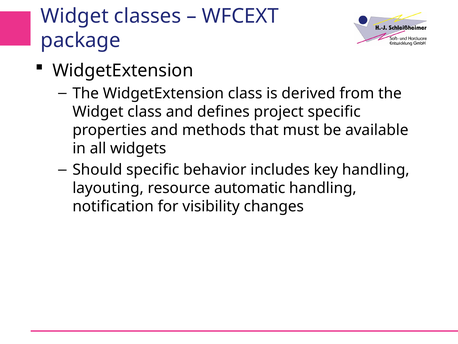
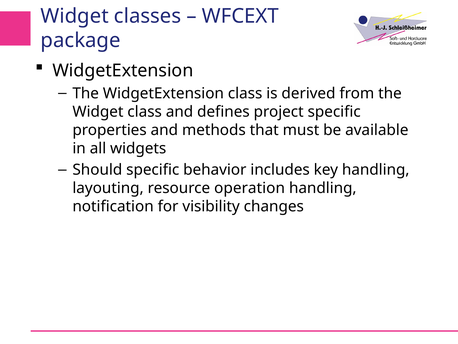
automatic: automatic -> operation (250, 188)
